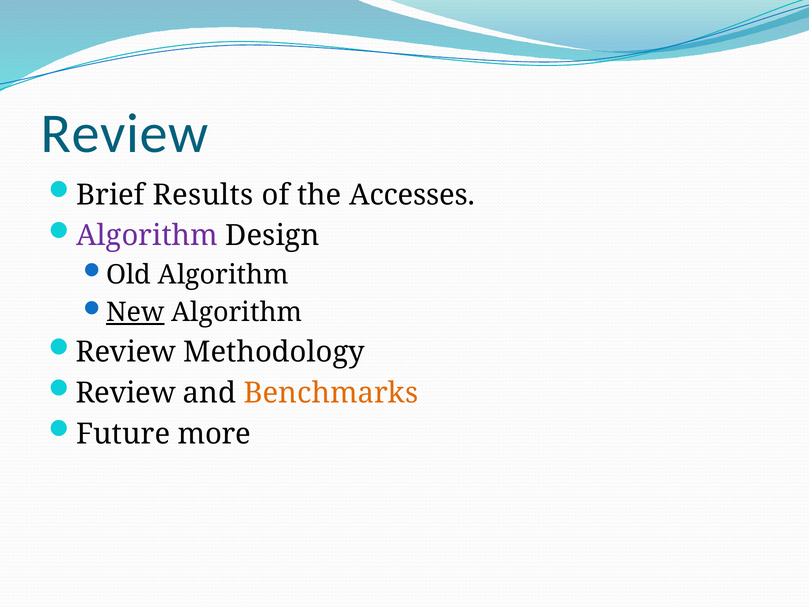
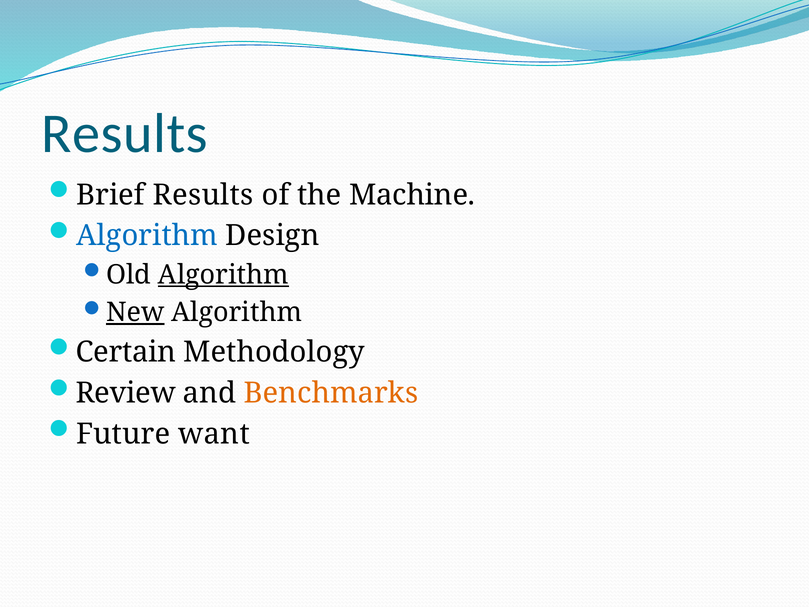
Review: Review -> Results (124, 134)
Accesses: Accesses -> Machine (412, 195)
Algorithm colour: purple -> blue (147, 236)
Algorithm underline: none -> present (223, 275)
Review: Review -> Certain (126, 352)
more: more -> want (214, 434)
